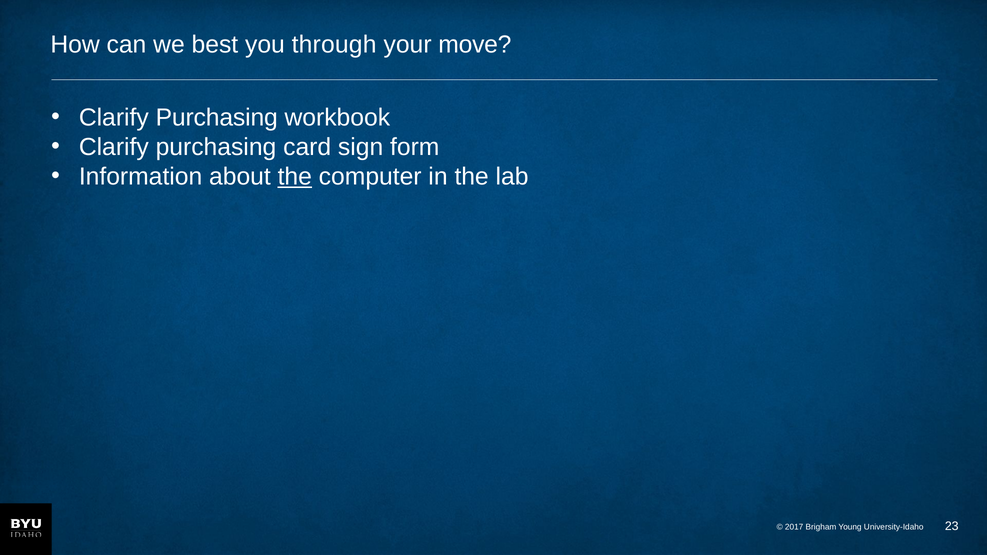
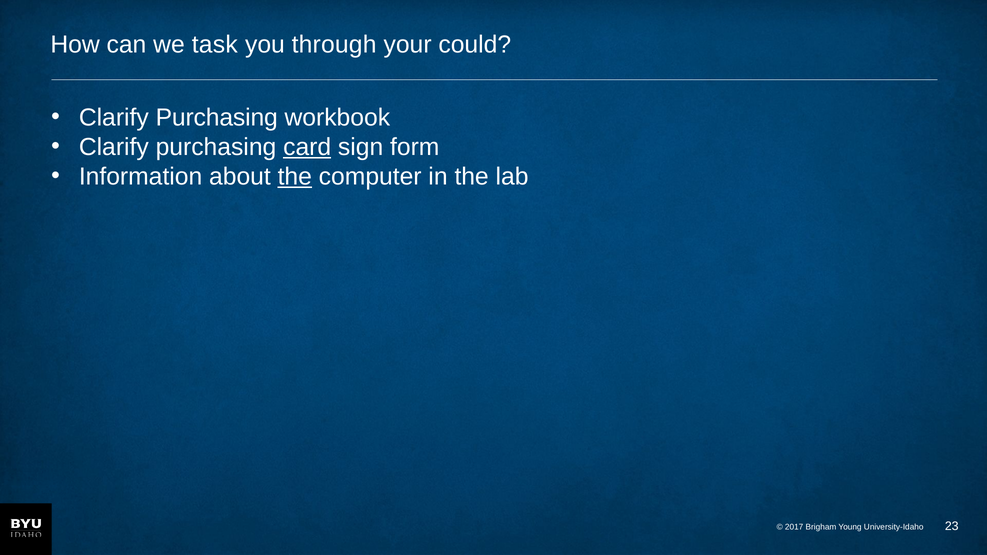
best: best -> task (215, 45)
move: move -> could (475, 45)
card underline: none -> present (307, 147)
